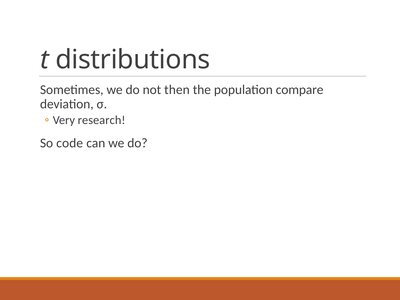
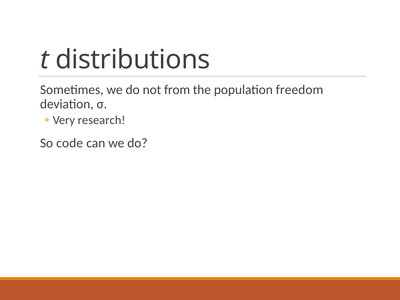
then: then -> from (177, 90)
compare: compare -> freedom (300, 90)
